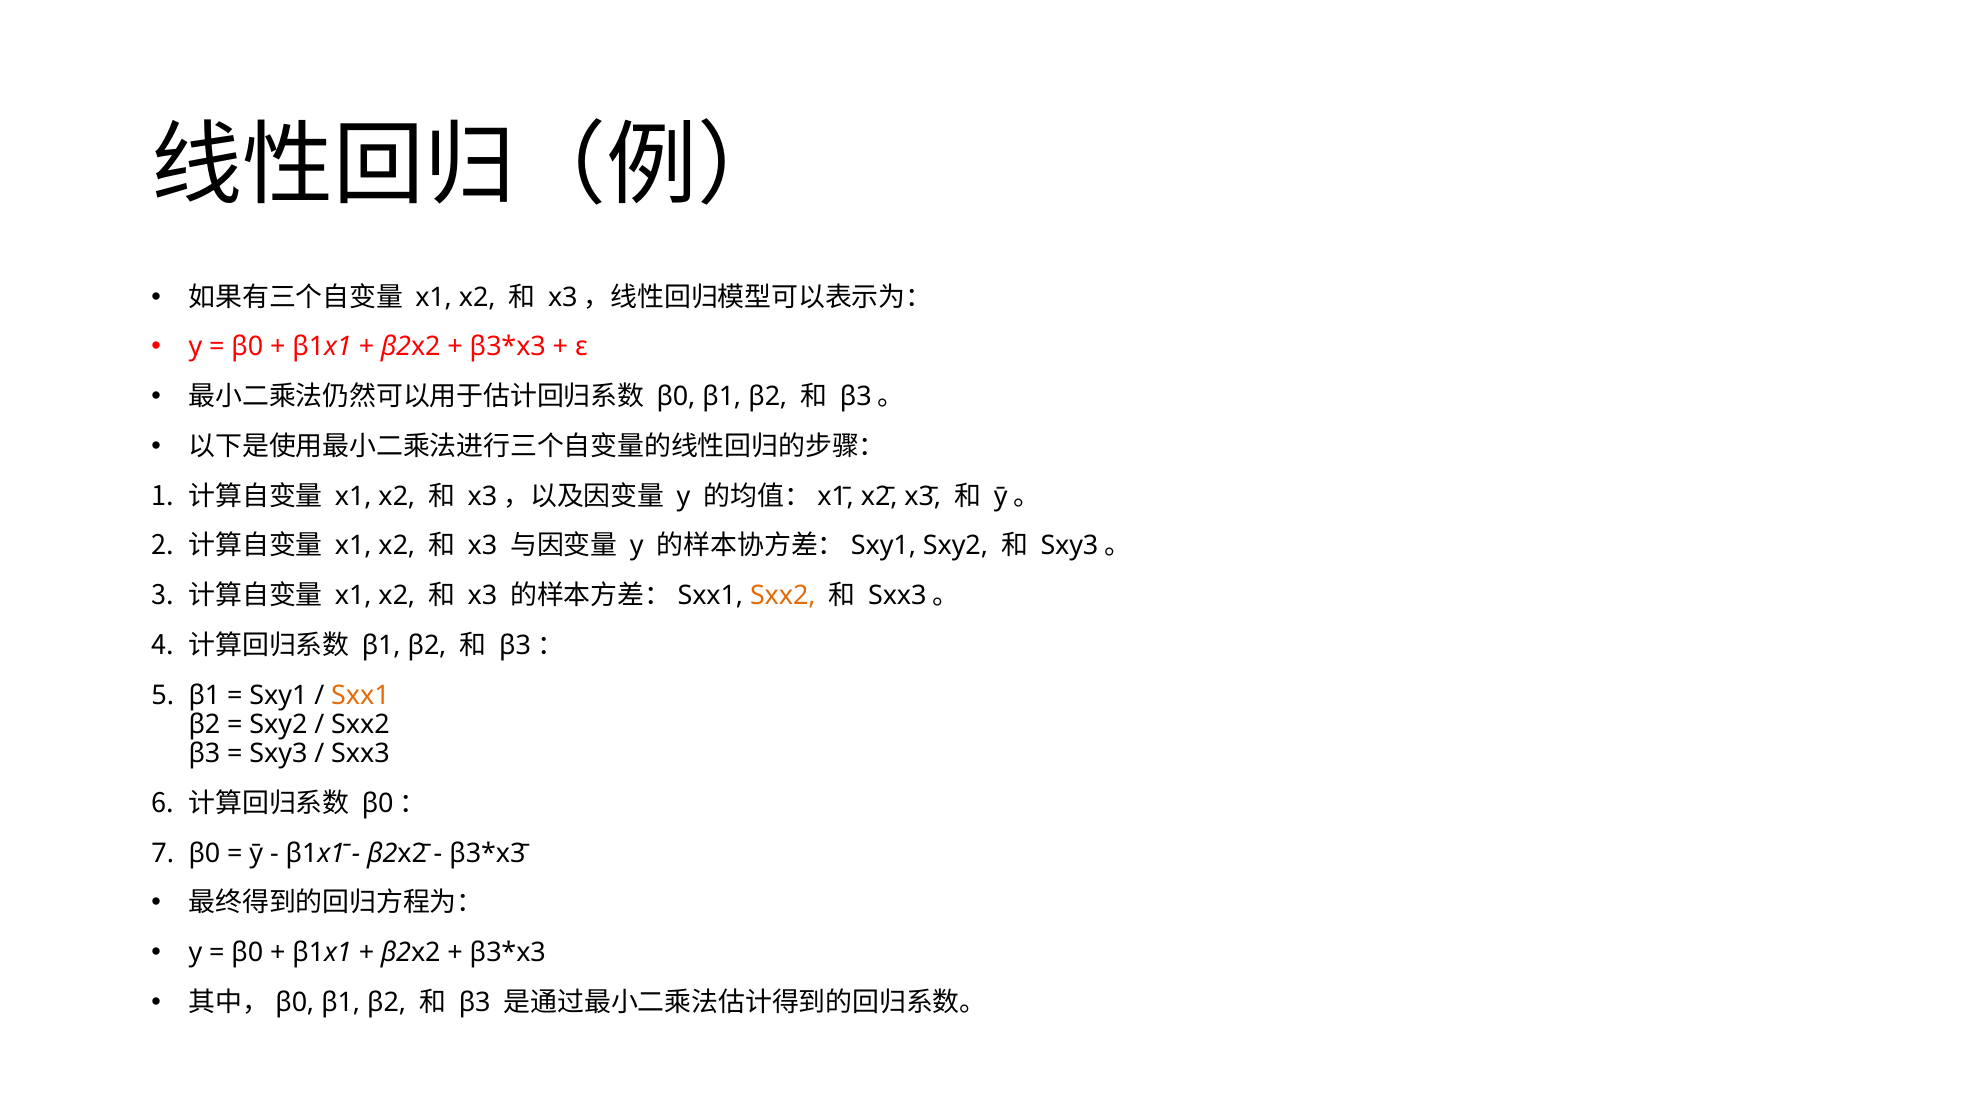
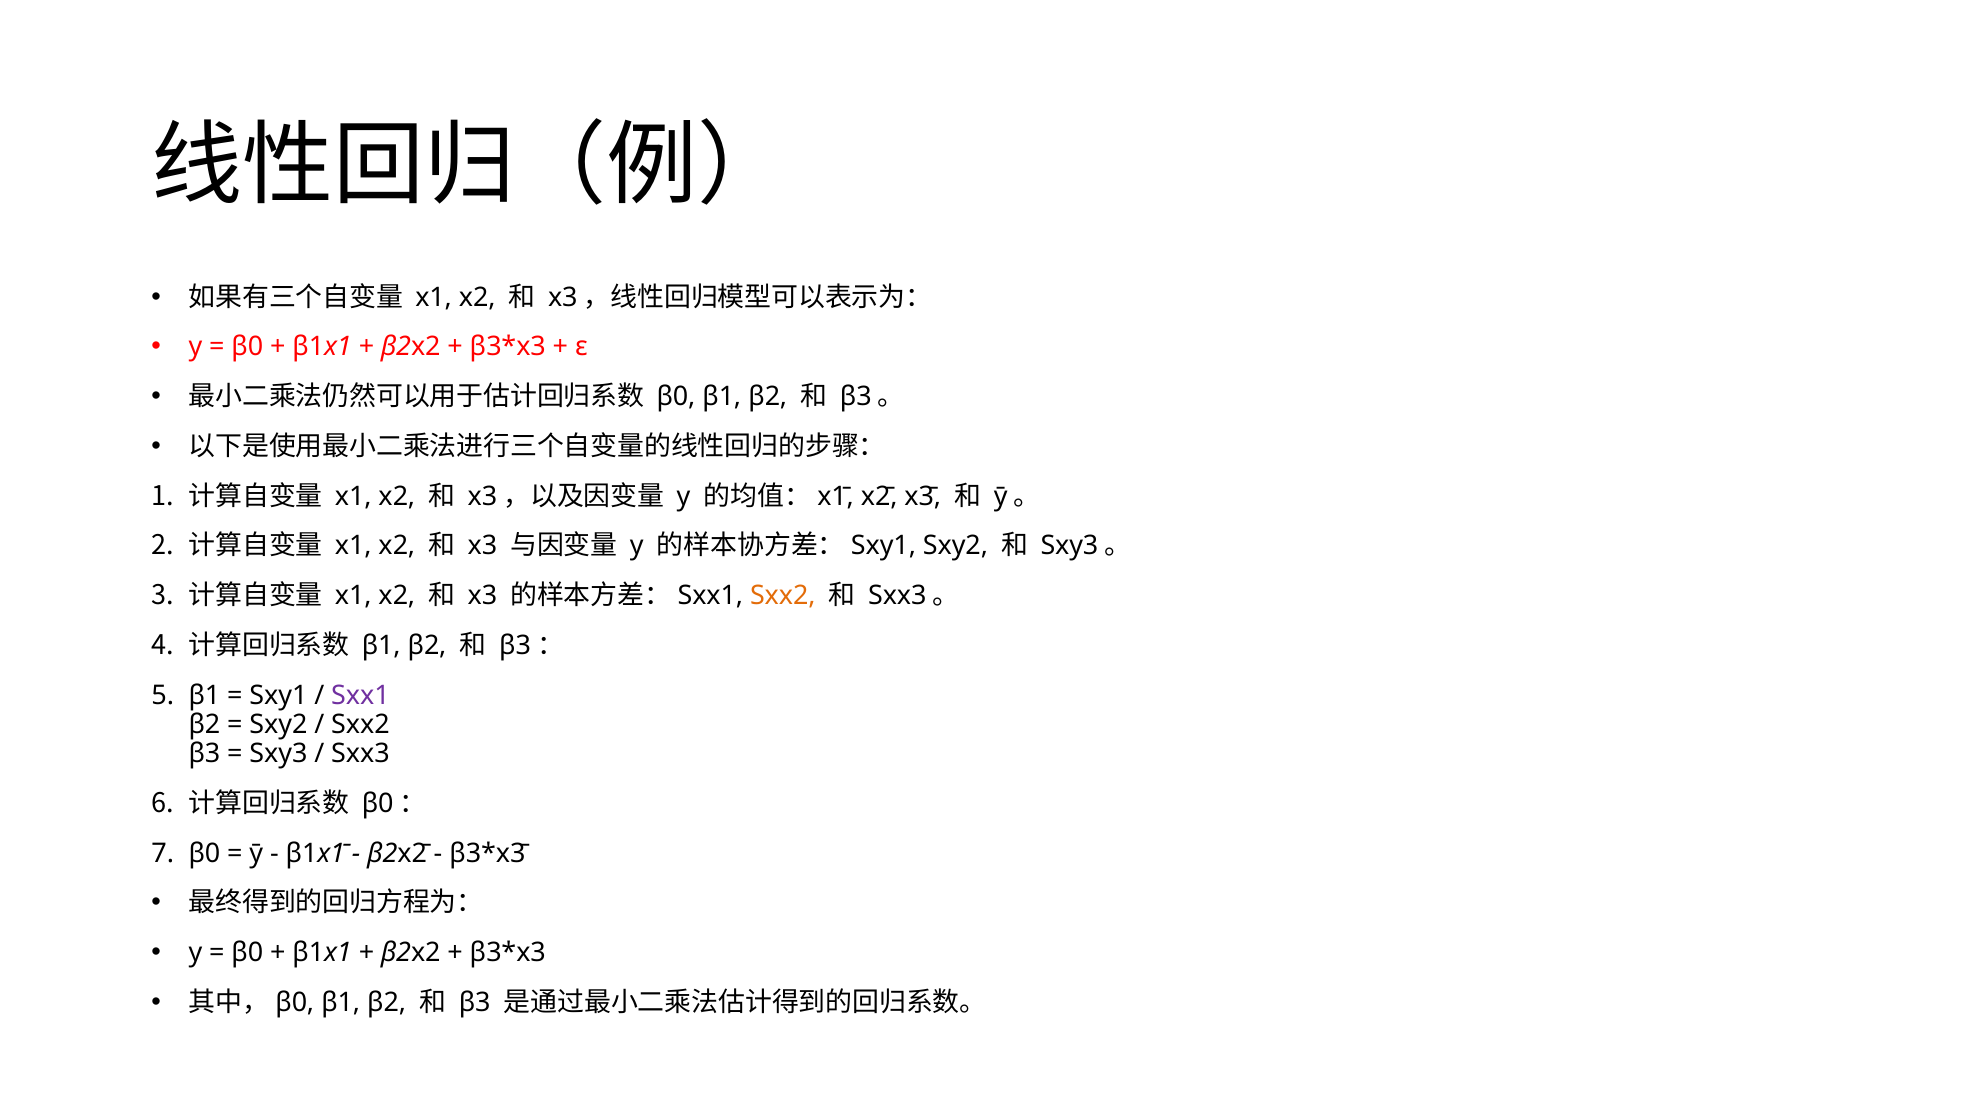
Sxx1 colour: orange -> purple (361, 695)
